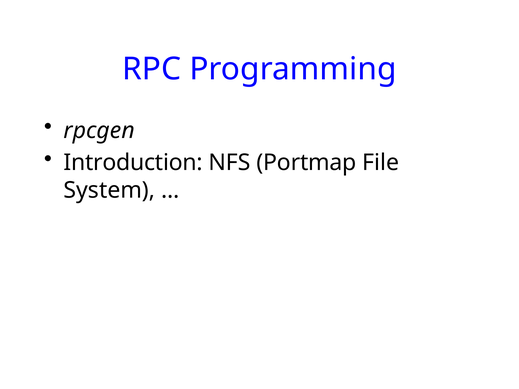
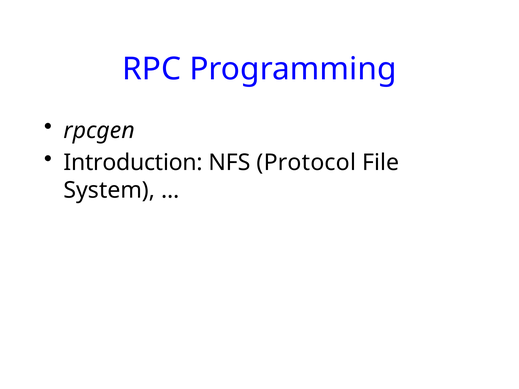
Portmap: Portmap -> Protocol (306, 163)
